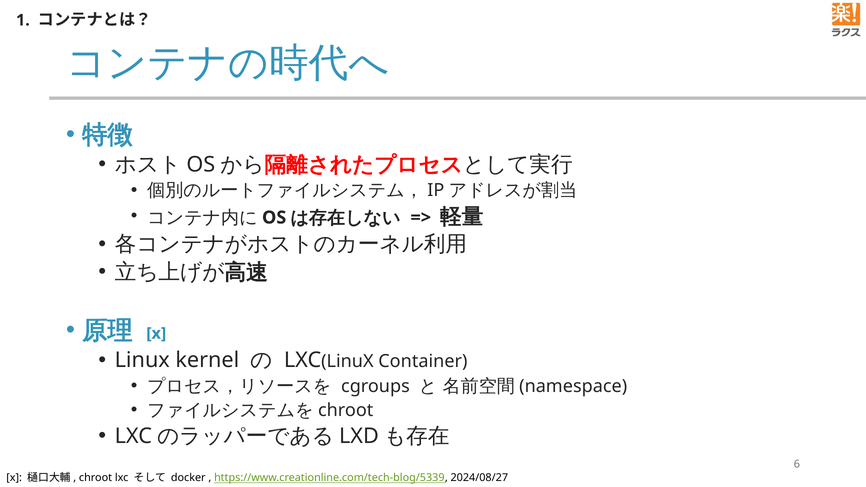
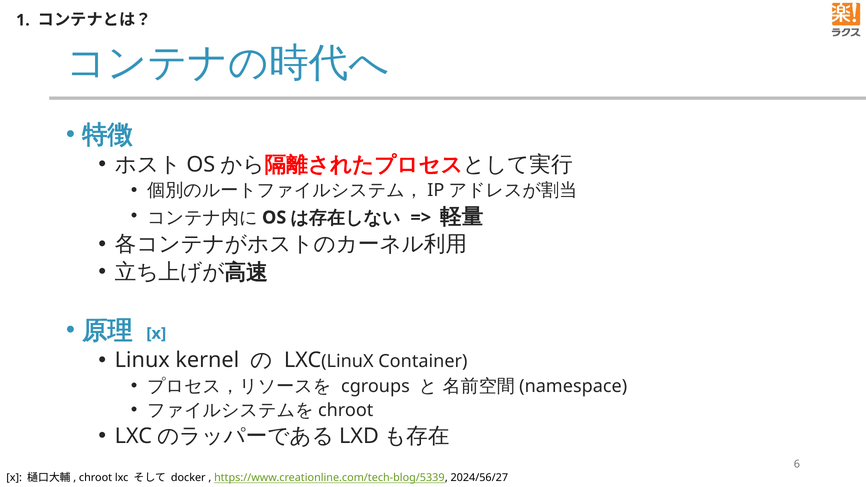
2024/08/27: 2024/08/27 -> 2024/56/27 (479, 478)
